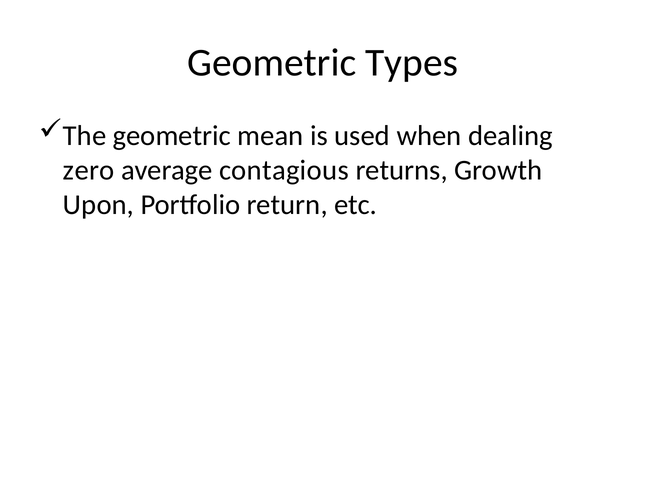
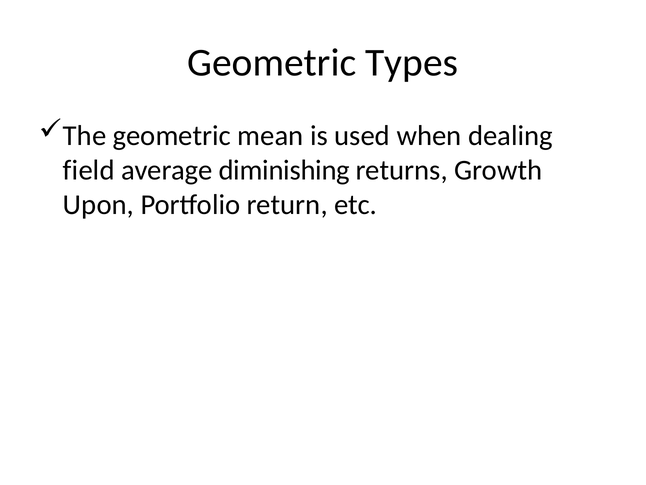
zero: zero -> field (89, 170)
contagious: contagious -> diminishing (284, 170)
